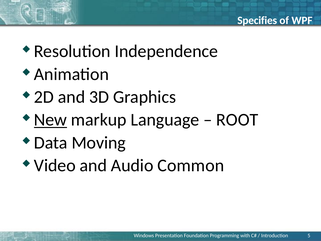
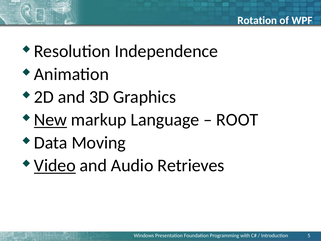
Specifies: Specifies -> Rotation (257, 20)
Video underline: none -> present (55, 165)
Common: Common -> Retrieves (191, 165)
